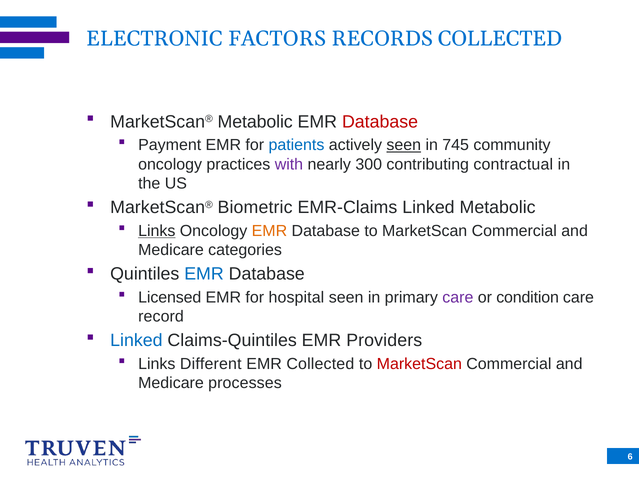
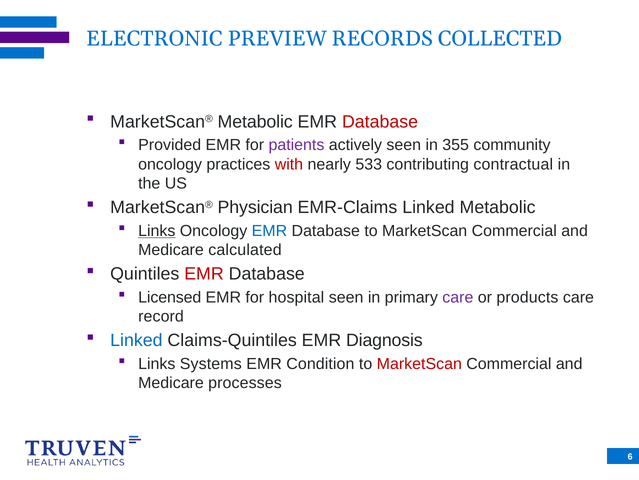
FACTORS: FACTORS -> PREVIEW (277, 39)
Payment: Payment -> Provided (170, 145)
patients colour: blue -> purple (296, 145)
seen underline: present -> none (404, 145)
745: 745 -> 355 (456, 145)
with colour: purple -> red (289, 164)
300: 300 -> 533 (369, 164)
Biometric: Biometric -> Physician (255, 207)
EMR colour: orange -> blue (269, 231)
categories: categories -> calculated (245, 250)
EMR colour: blue -> red (204, 274)
condition: condition -> products (527, 297)
Providers: Providers -> Diagnosis (384, 340)
Different: Different -> Systems (211, 363)
EMR Collected: Collected -> Condition (320, 363)
